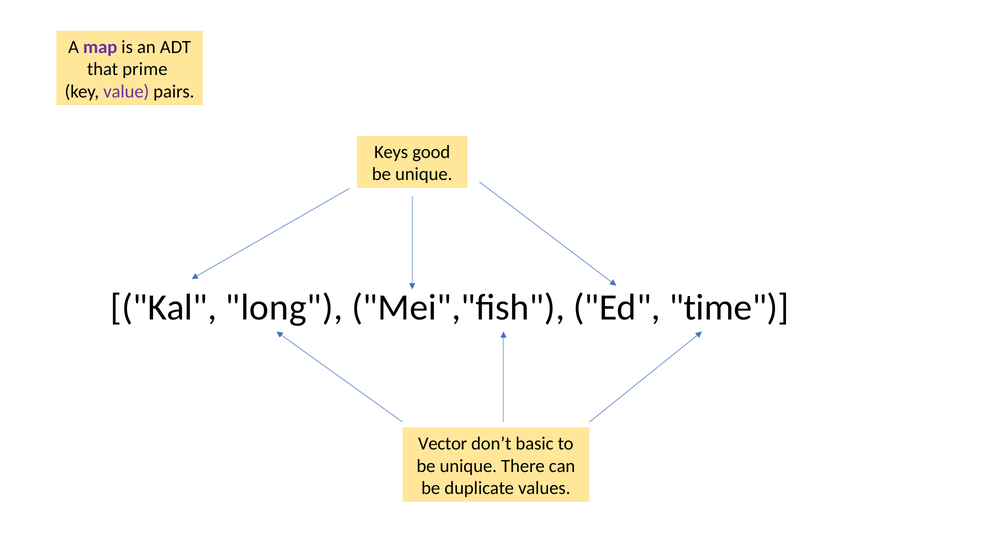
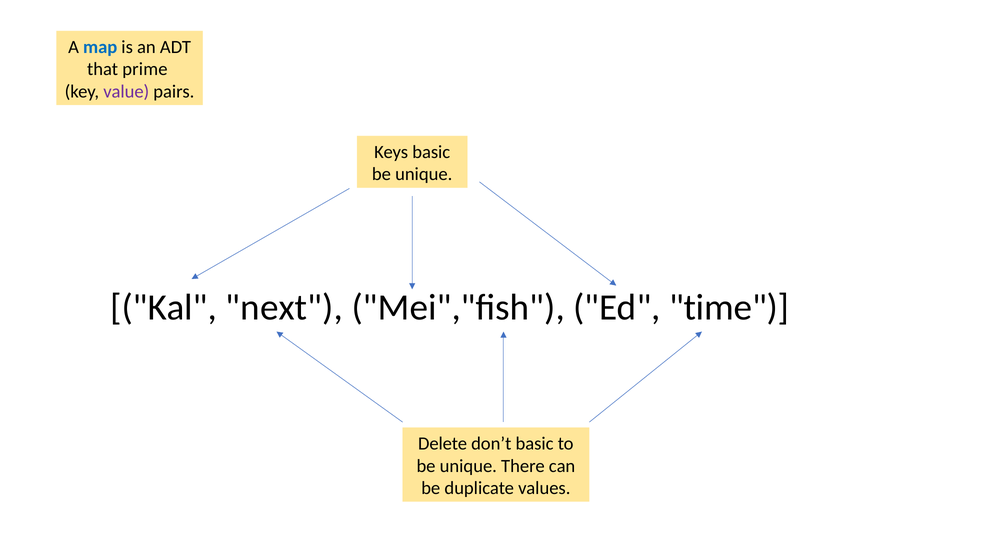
map colour: purple -> blue (100, 47)
Keys good: good -> basic (431, 152)
long: long -> next (284, 308)
Vector: Vector -> Delete (443, 444)
